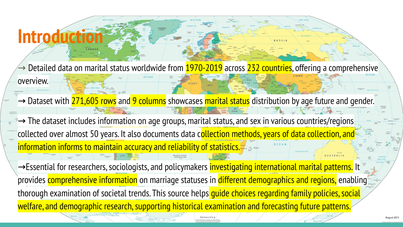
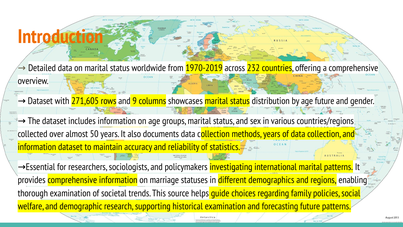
information informs: informs -> dataset (70, 147)
